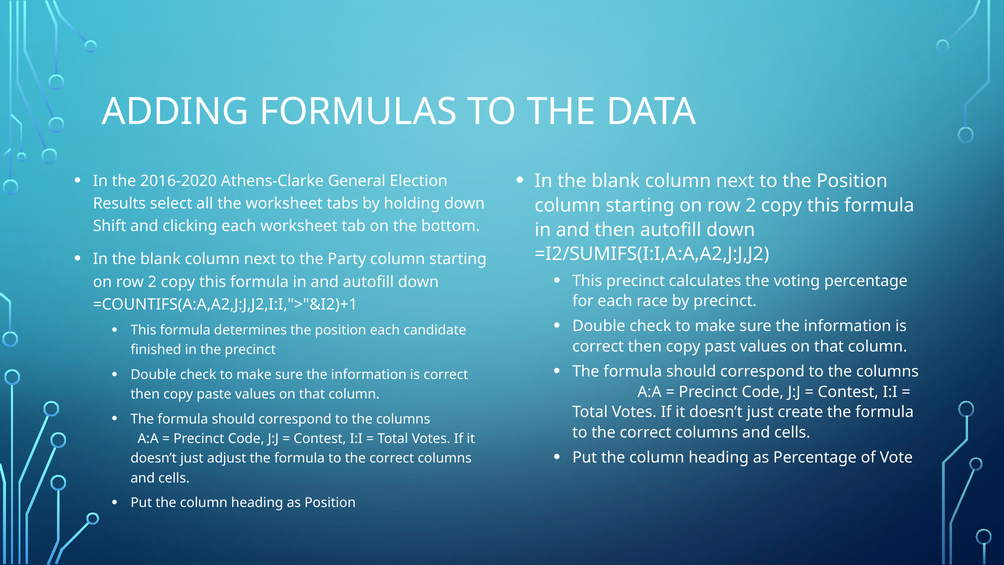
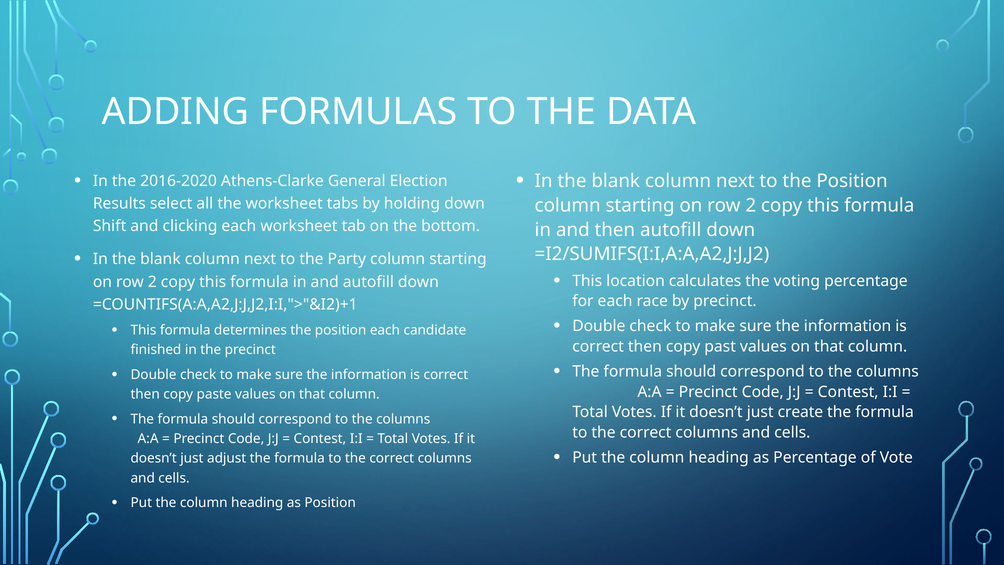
This precinct: precinct -> location (636, 281)
